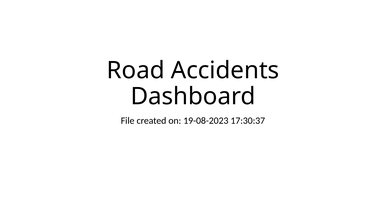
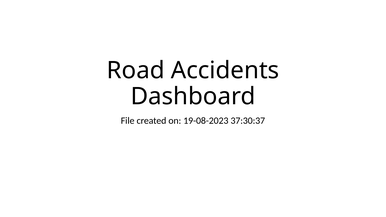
17:30:37: 17:30:37 -> 37:30:37 (248, 121)
